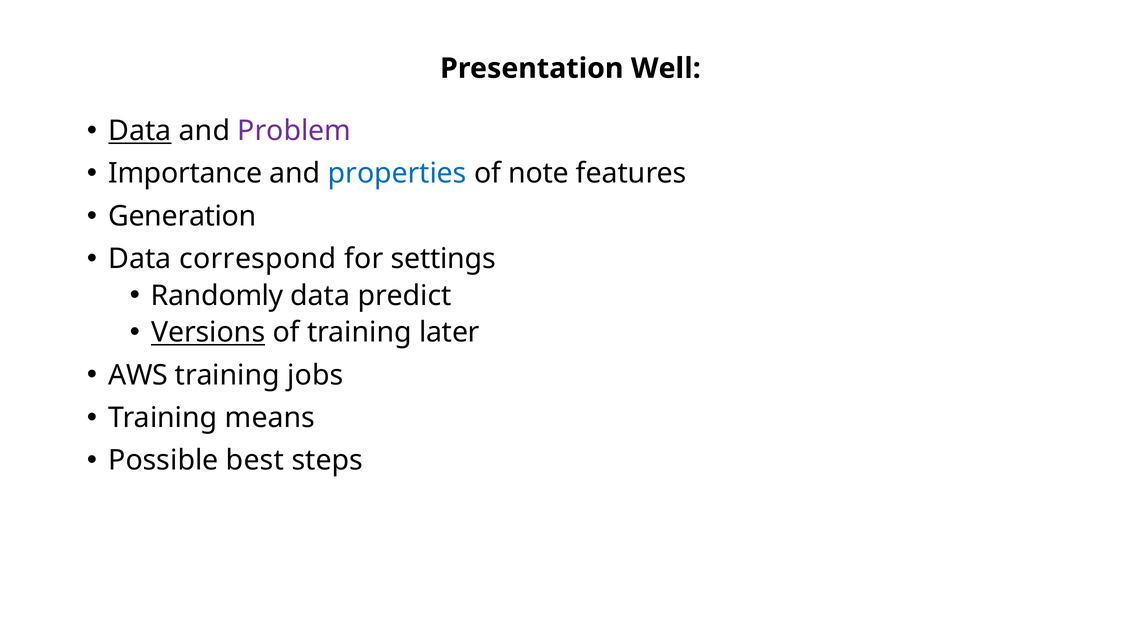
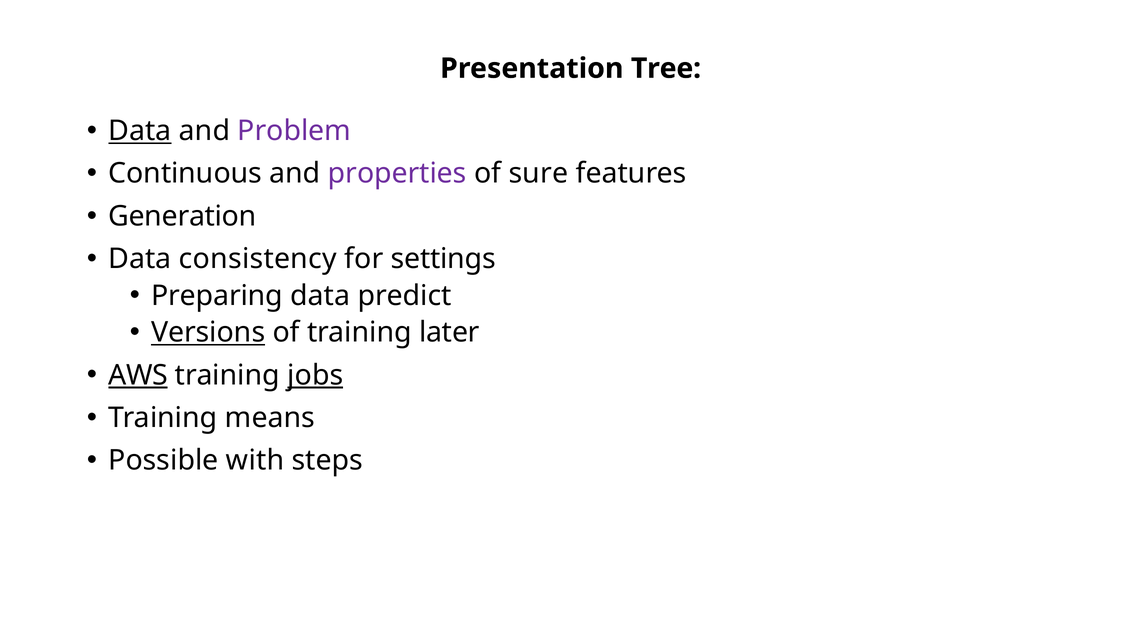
Well: Well -> Tree (666, 68)
Importance: Importance -> Continuous (185, 174)
properties colour: blue -> purple (397, 174)
note: note -> sure (538, 174)
correspond: correspond -> consistency (258, 259)
Randomly: Randomly -> Preparing (217, 296)
AWS underline: none -> present (138, 375)
jobs underline: none -> present (315, 375)
best: best -> with (255, 460)
